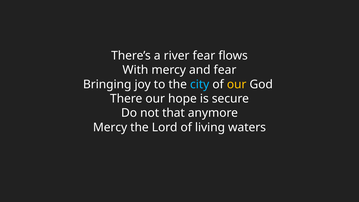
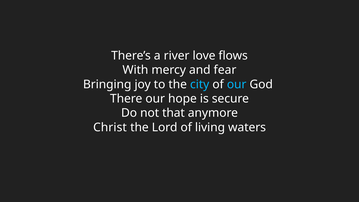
river fear: fear -> love (204, 56)
our colour: yellow -> light blue (237, 84)
Mercy: Mercy -> Christ (110, 127)
